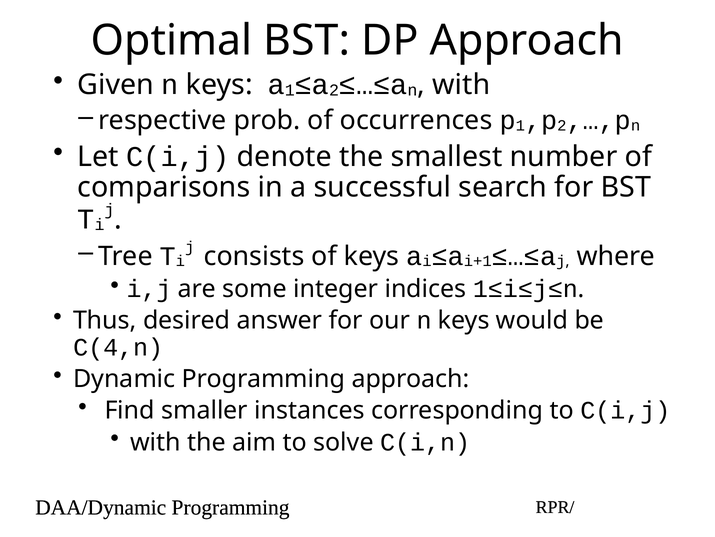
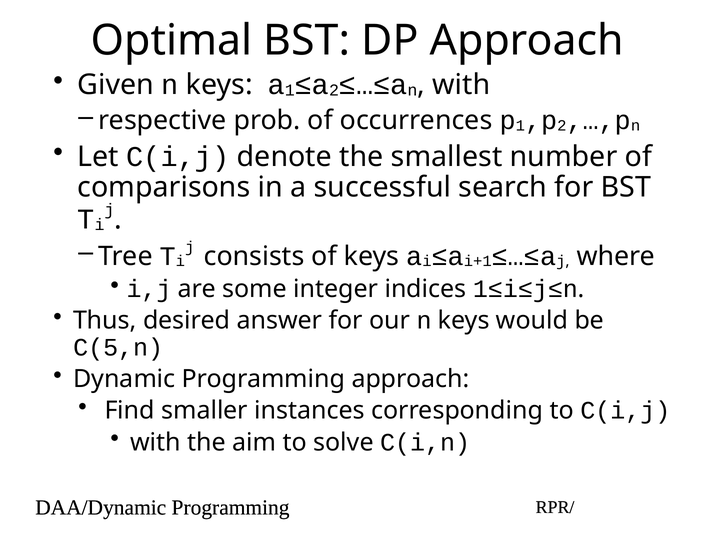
C(4,n: C(4,n -> C(5,n (118, 347)
